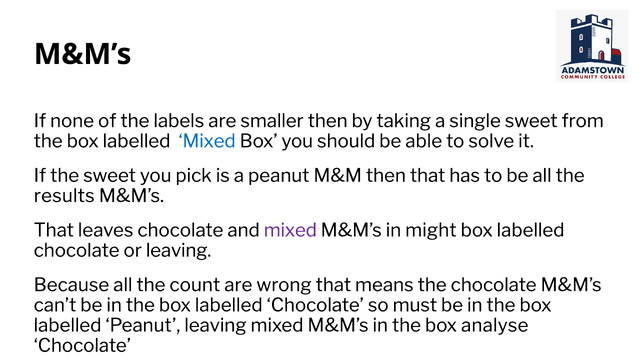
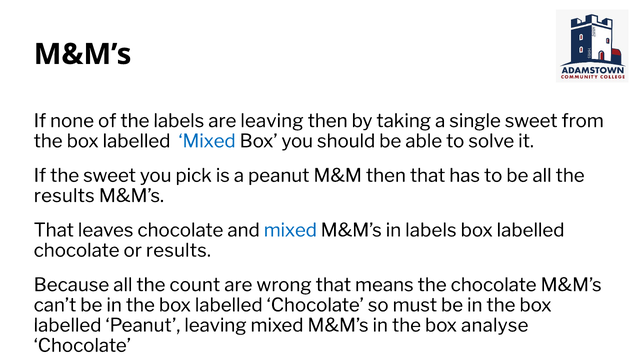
are smaller: smaller -> leaving (272, 121)
mixed colour: purple -> blue (290, 230)
in might: might -> labels (431, 230)
or leaving: leaving -> results (178, 251)
